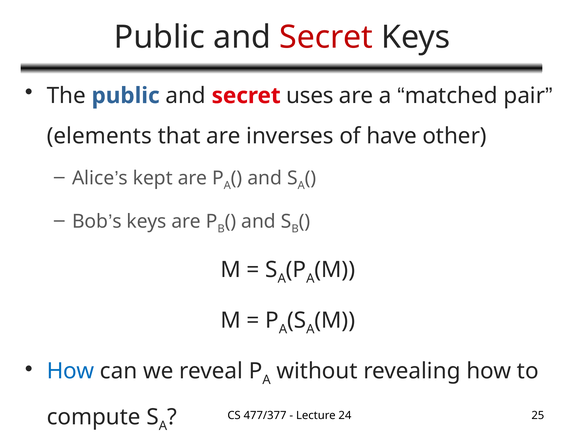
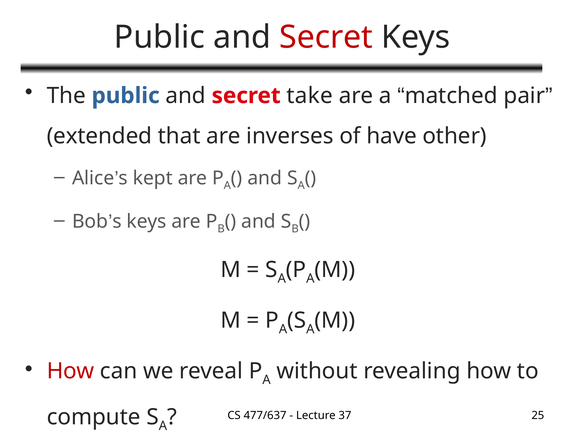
uses: uses -> take (310, 96)
elements: elements -> extended (99, 136)
How colour: blue -> red (71, 371)
477/377: 477/377 -> 477/637 (265, 416)
24: 24 -> 37 (345, 416)
